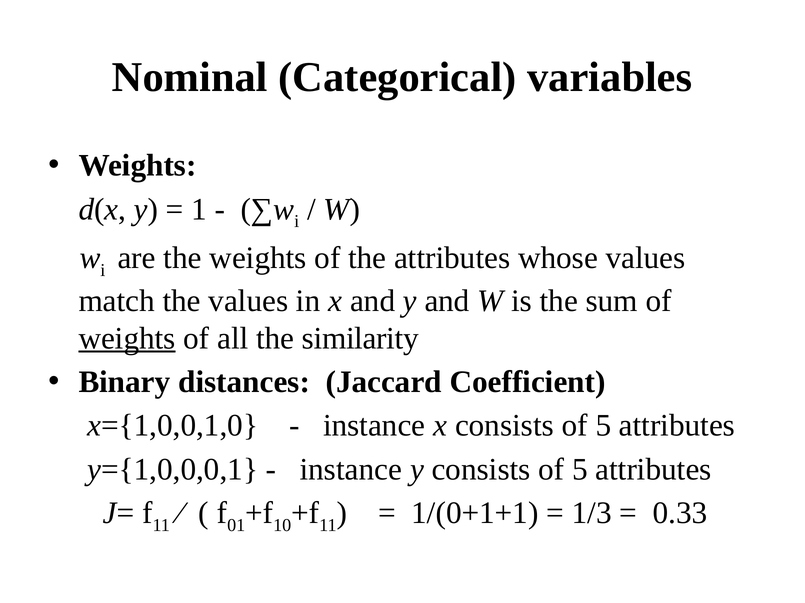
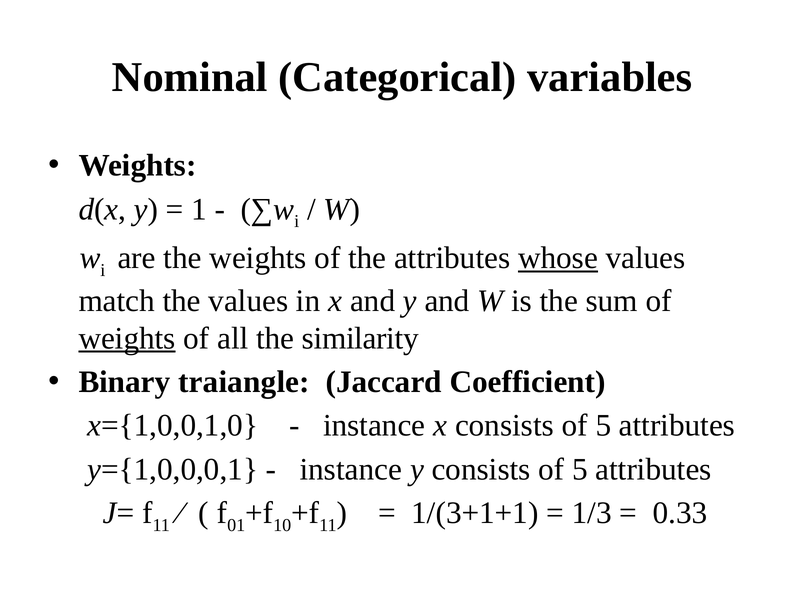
whose underline: none -> present (558, 258)
distances: distances -> traiangle (244, 382)
1/(0+1+1: 1/(0+1+1 -> 1/(3+1+1 (475, 514)
